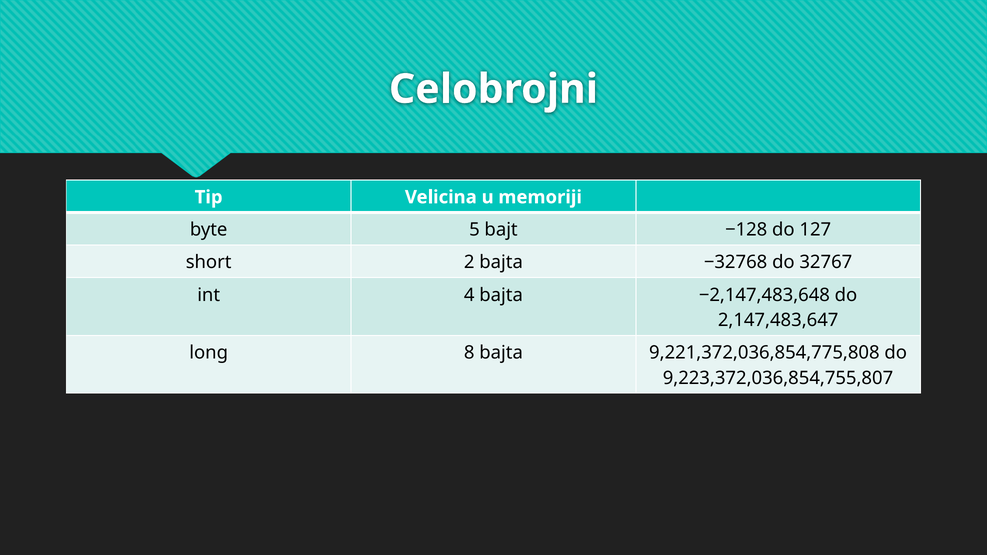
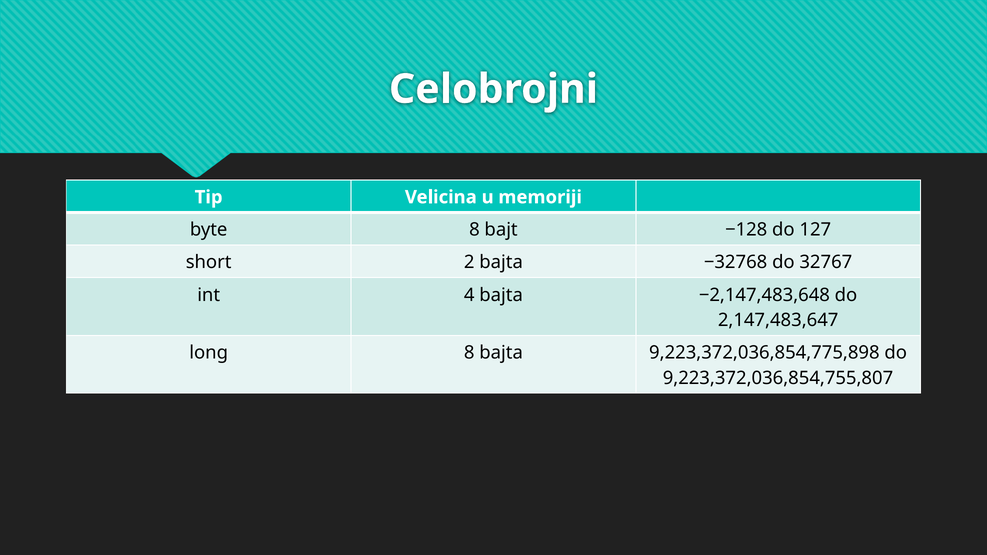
byte 5: 5 -> 8 (474, 230)
9,221,372,036,854,775,808: 9,221,372,036,854,775,808 -> 9,223,372,036,854,775,898 (764, 353)
